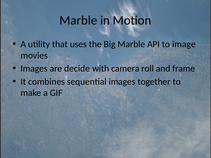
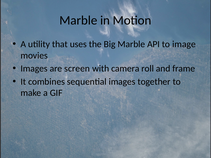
decide: decide -> screen (77, 69)
